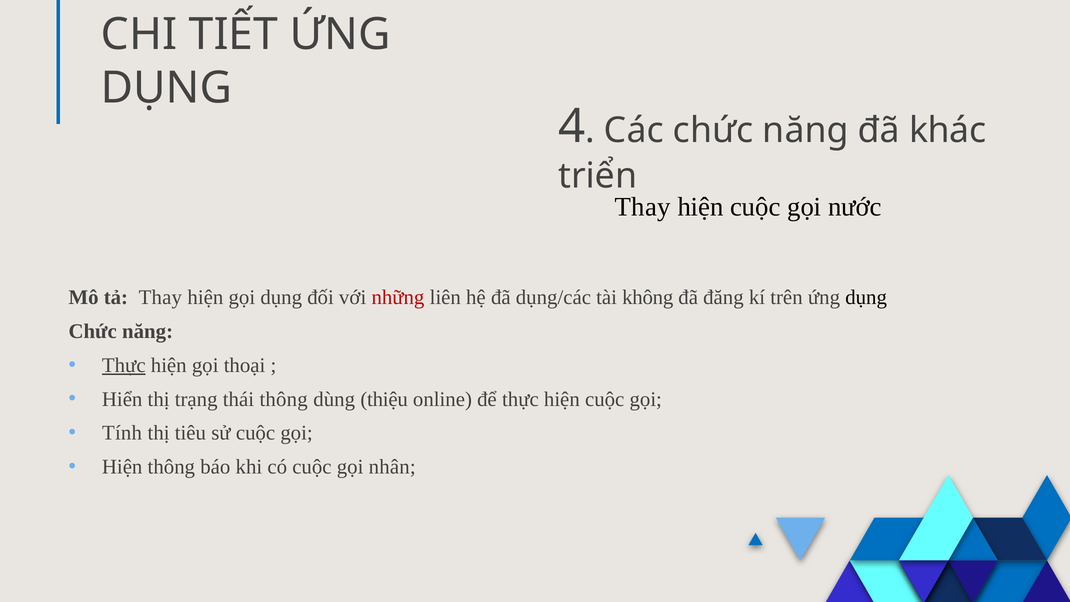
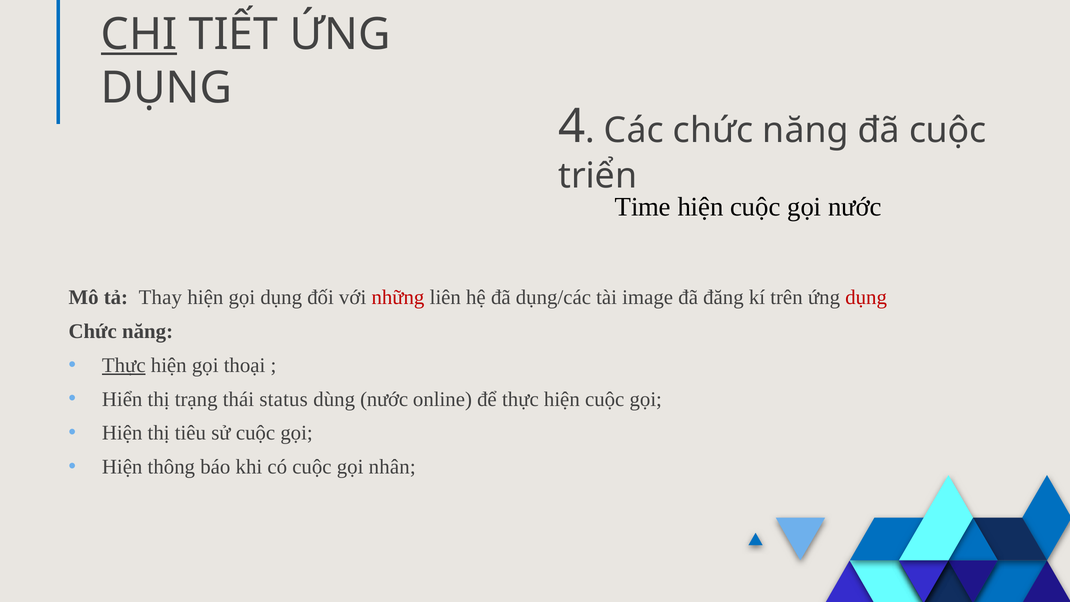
CHI underline: none -> present (139, 35)
đã khác: khác -> cuộc (948, 131)
Thay: Thay -> Time (643, 207)
không: không -> image (648, 297)
dụng colour: black -> red (866, 297)
thái thông: thông -> status (284, 399)
dùng thiệu: thiệu -> nước (384, 399)
Tính: Tính -> Hiện (122, 433)
